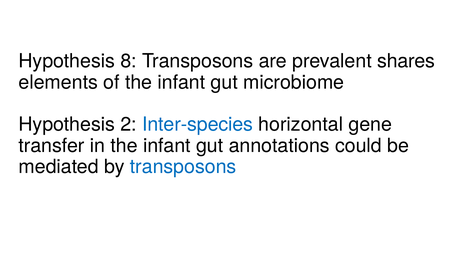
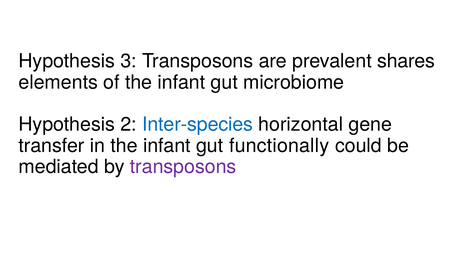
8: 8 -> 3 (129, 61)
annotations: annotations -> functionally (279, 146)
transposons colour: blue -> purple (183, 167)
